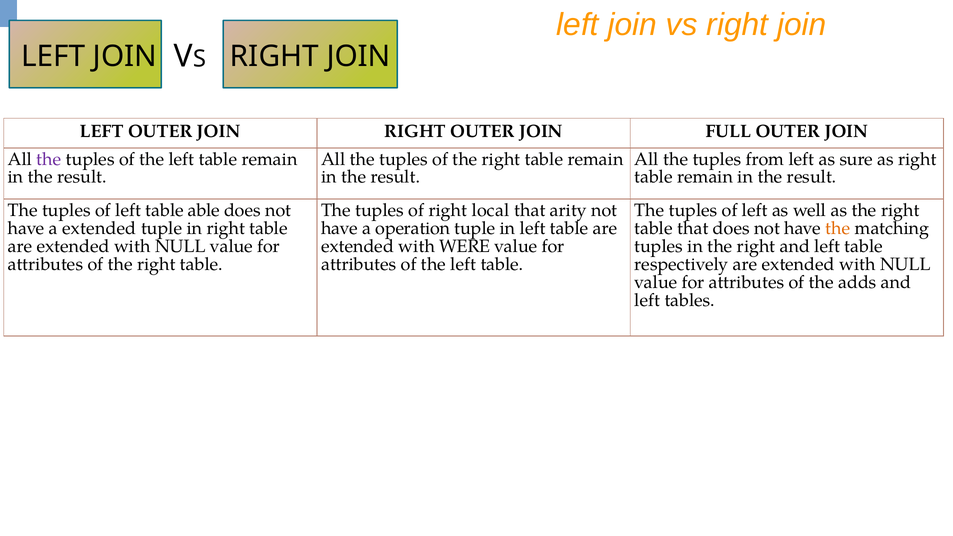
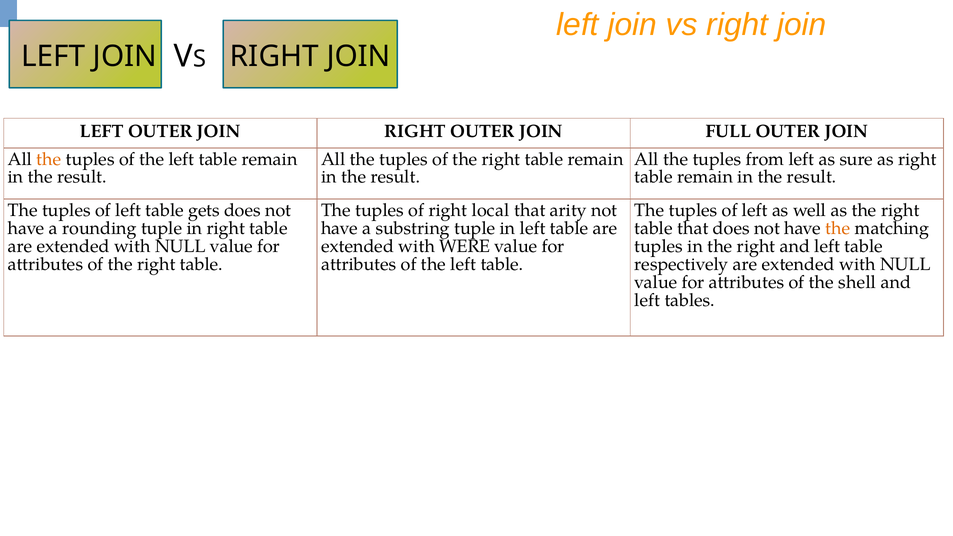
the colour: purple -> orange (49, 159)
able: able -> gets (204, 210)
a extended: extended -> rounding (99, 228)
operation: operation -> substring (413, 228)
adds: adds -> shell (857, 282)
